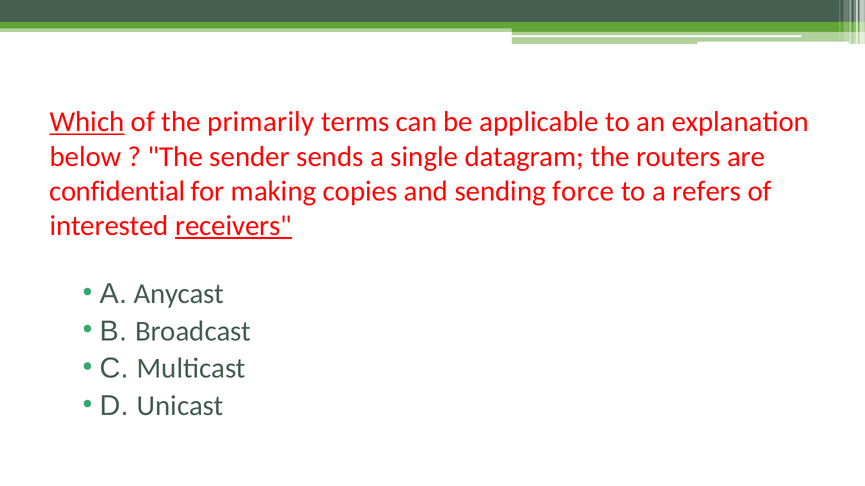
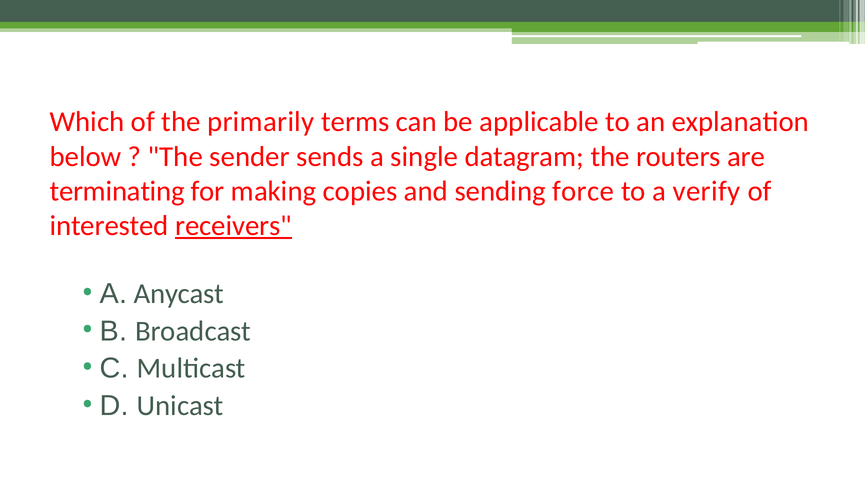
Which underline: present -> none (87, 122)
confidential: confidential -> terminating (117, 191)
refers: refers -> verify (707, 191)
